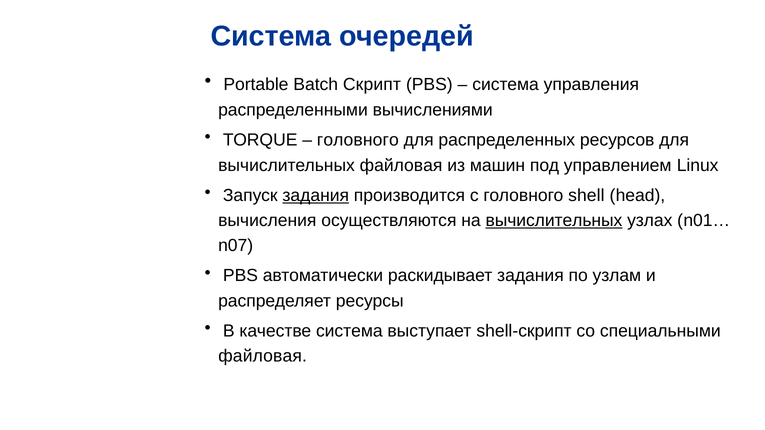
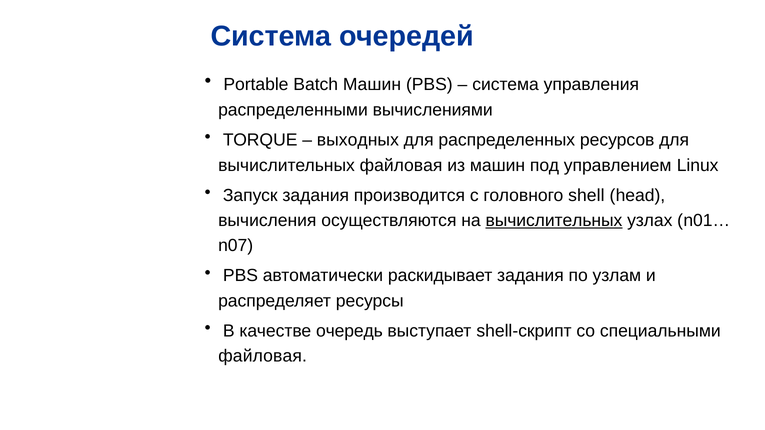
Batch Скрипт: Скрипт -> Машин (372, 85)
головного: головного -> выходных (358, 140)
задания underline: present -> none (316, 195)
качестве система: система -> очередь (349, 331)
